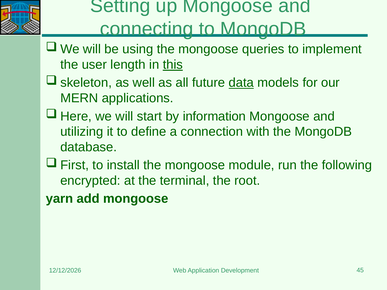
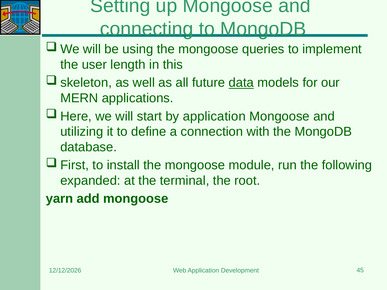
this underline: present -> none (173, 65)
by information: information -> application (214, 116)
encrypted: encrypted -> expanded (90, 181)
